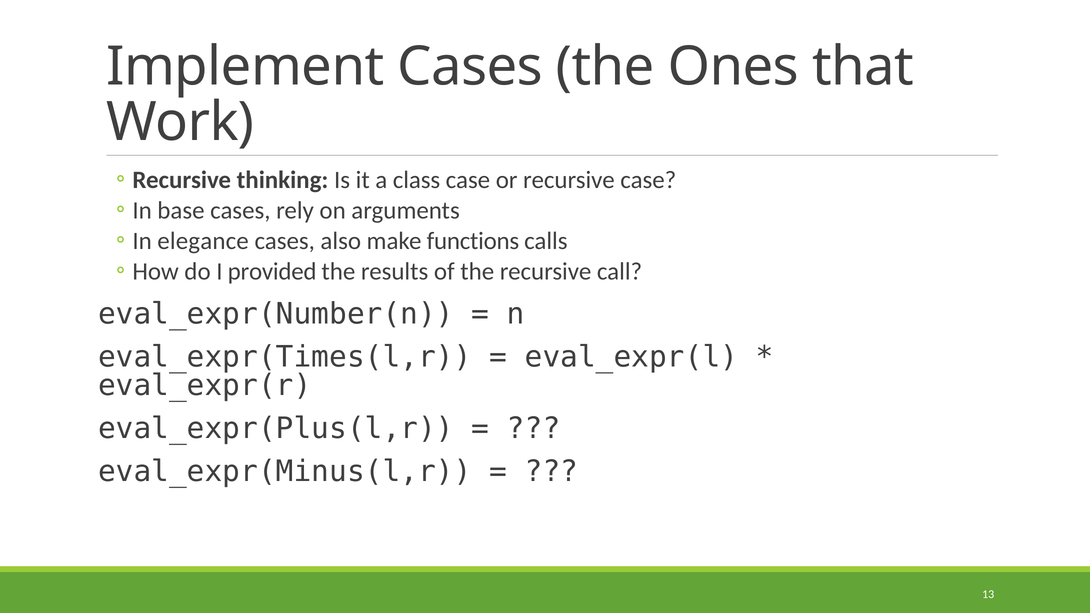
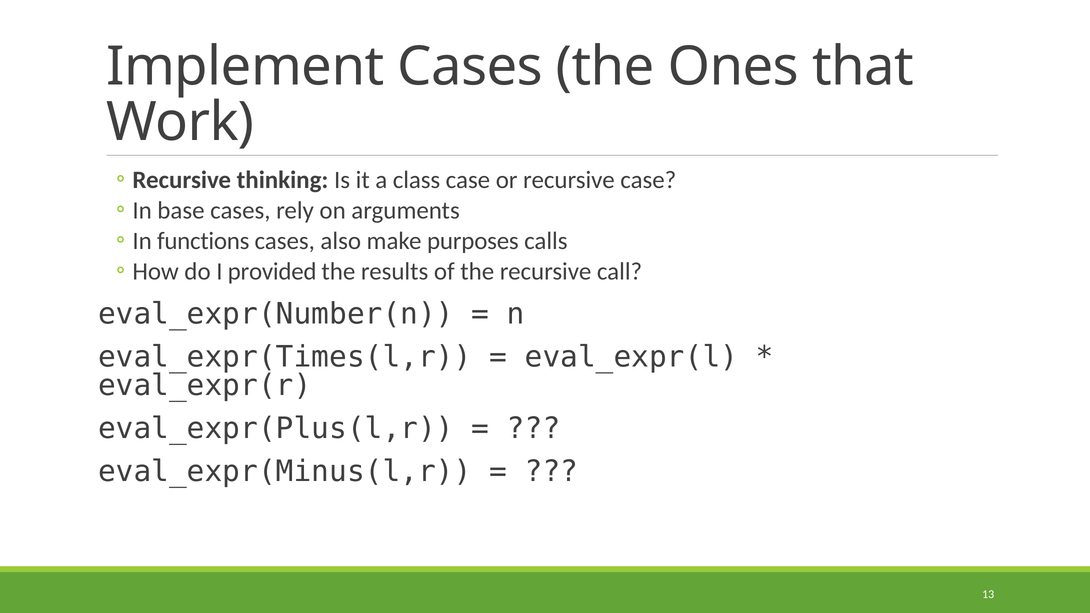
elegance: elegance -> functions (203, 241)
functions: functions -> purposes (473, 241)
